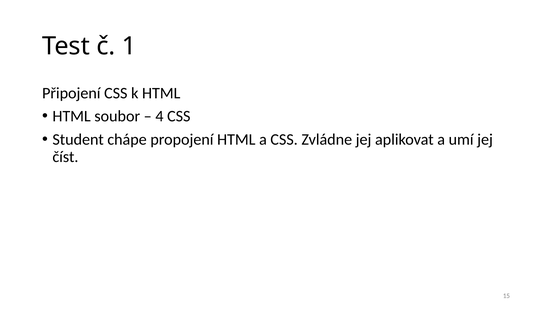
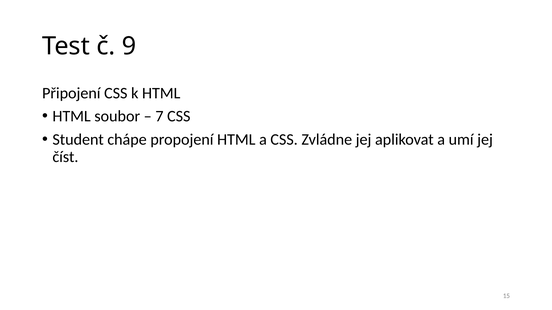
1: 1 -> 9 (129, 46)
4: 4 -> 7 (159, 116)
